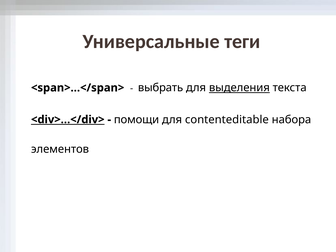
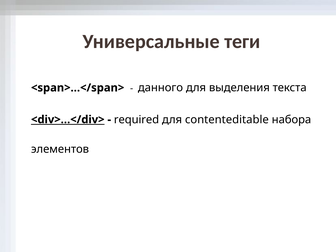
выбрать: выбрать -> данного (160, 88)
выделения underline: present -> none (239, 88)
помощи: помощи -> required (137, 120)
